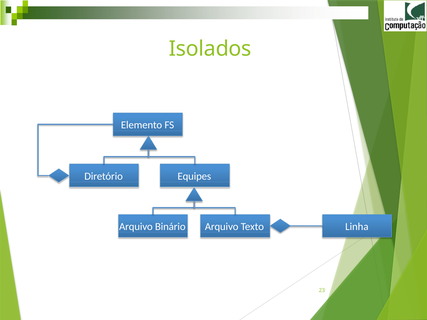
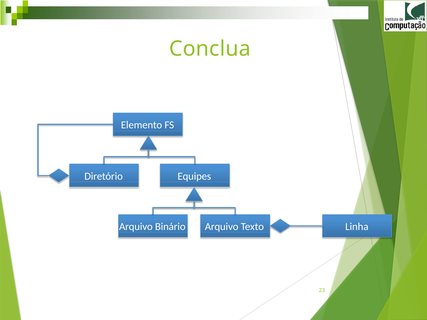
Isolados: Isolados -> Conclua (210, 49)
